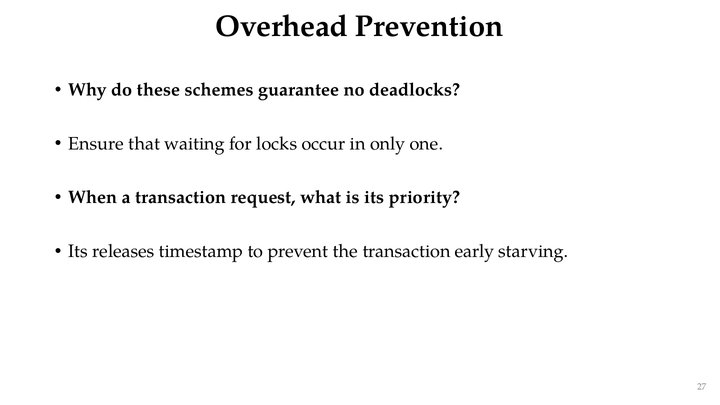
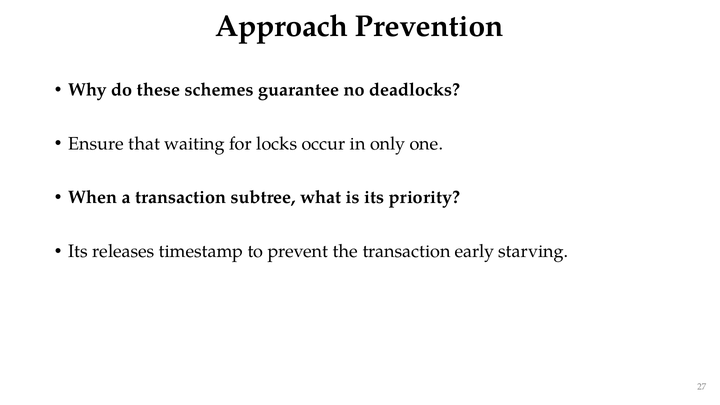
Overhead: Overhead -> Approach (282, 27)
request: request -> subtree (263, 198)
